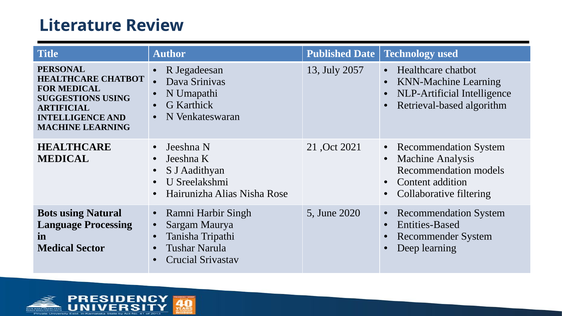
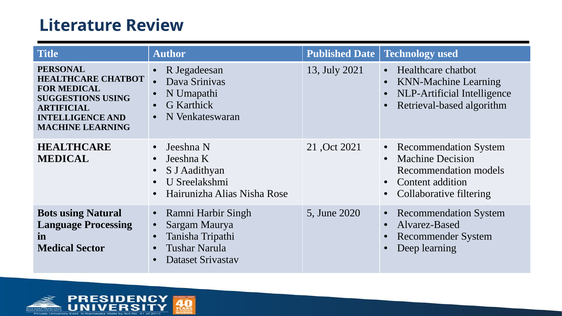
July 2057: 2057 -> 2021 (353, 70)
Analysis: Analysis -> Decision (455, 159)
Entities-Based: Entities-Based -> Alvarez-Based (428, 225)
Crucial: Crucial -> Dataset (182, 260)
